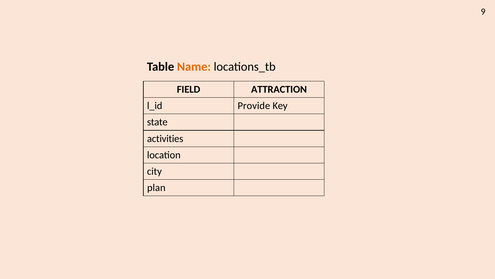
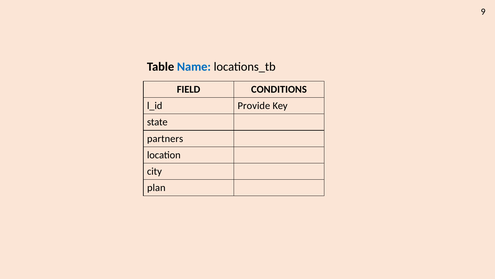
Name colour: orange -> blue (194, 67)
ATTRACTION: ATTRACTION -> CONDITIONS (279, 89)
activities: activities -> partners (165, 138)
